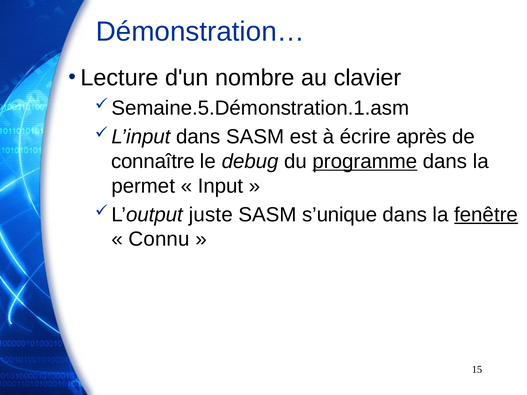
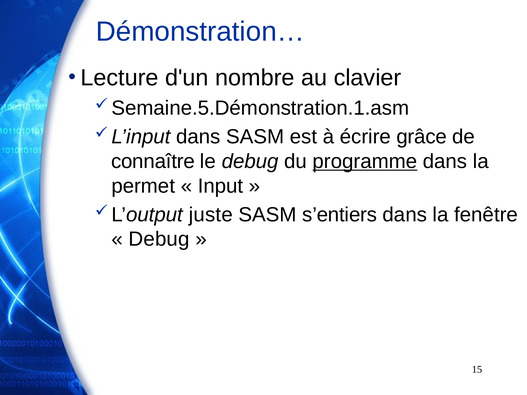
après: après -> grâce (422, 137)
s’unique: s’unique -> s’entiers (340, 215)
fenêtre underline: present -> none (486, 215)
Connu: Connu -> Debug (159, 239)
